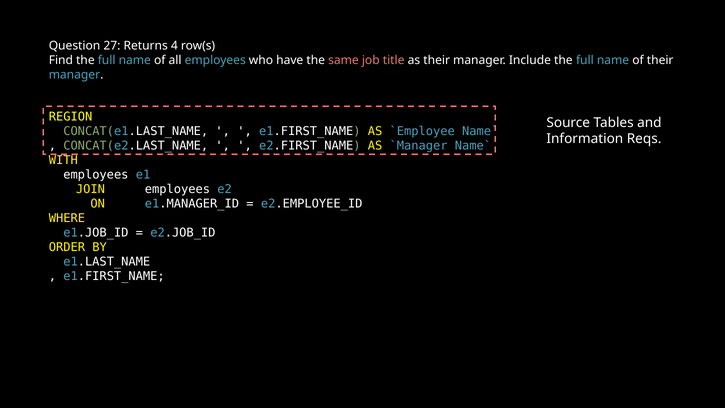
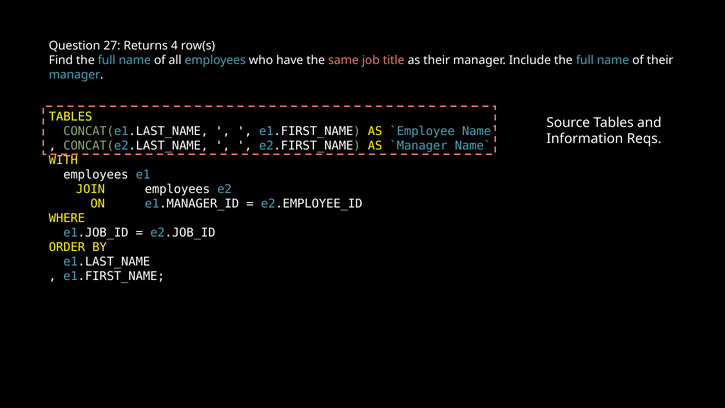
REGION: REGION -> TABLES (71, 117)
